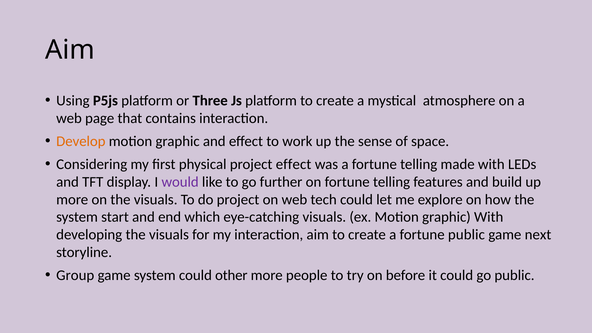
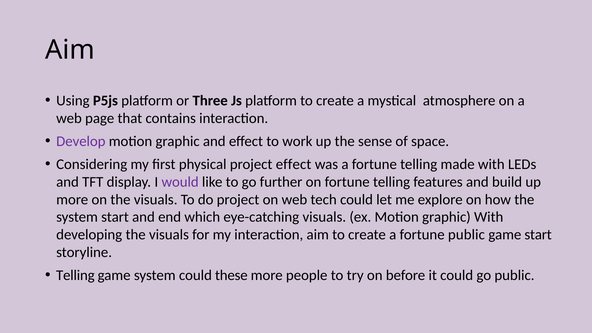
Develop colour: orange -> purple (81, 141)
game next: next -> start (538, 235)
Group: Group -> Telling (75, 275)
other: other -> these (231, 275)
